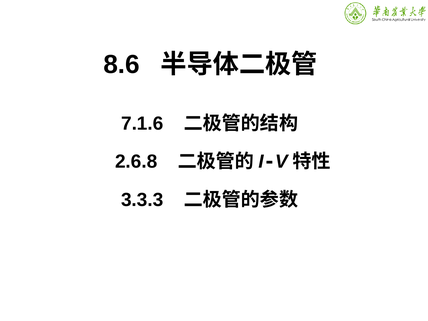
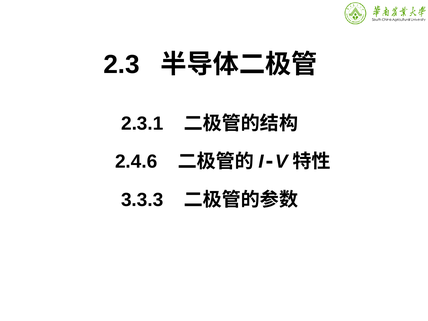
8.6: 8.6 -> 2.3 (122, 65)
7.1.6: 7.1.6 -> 2.3.1 (142, 124)
2.6.8: 2.6.8 -> 2.4.6 (136, 162)
